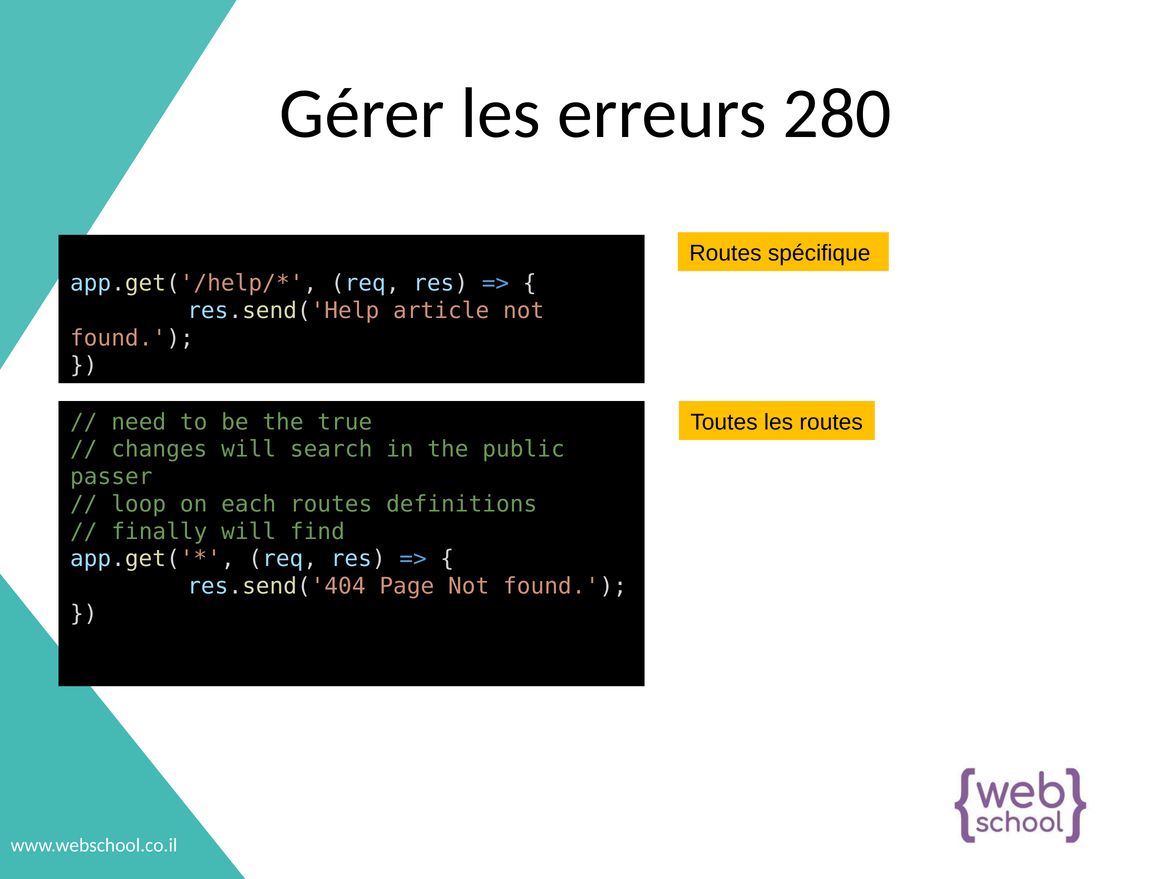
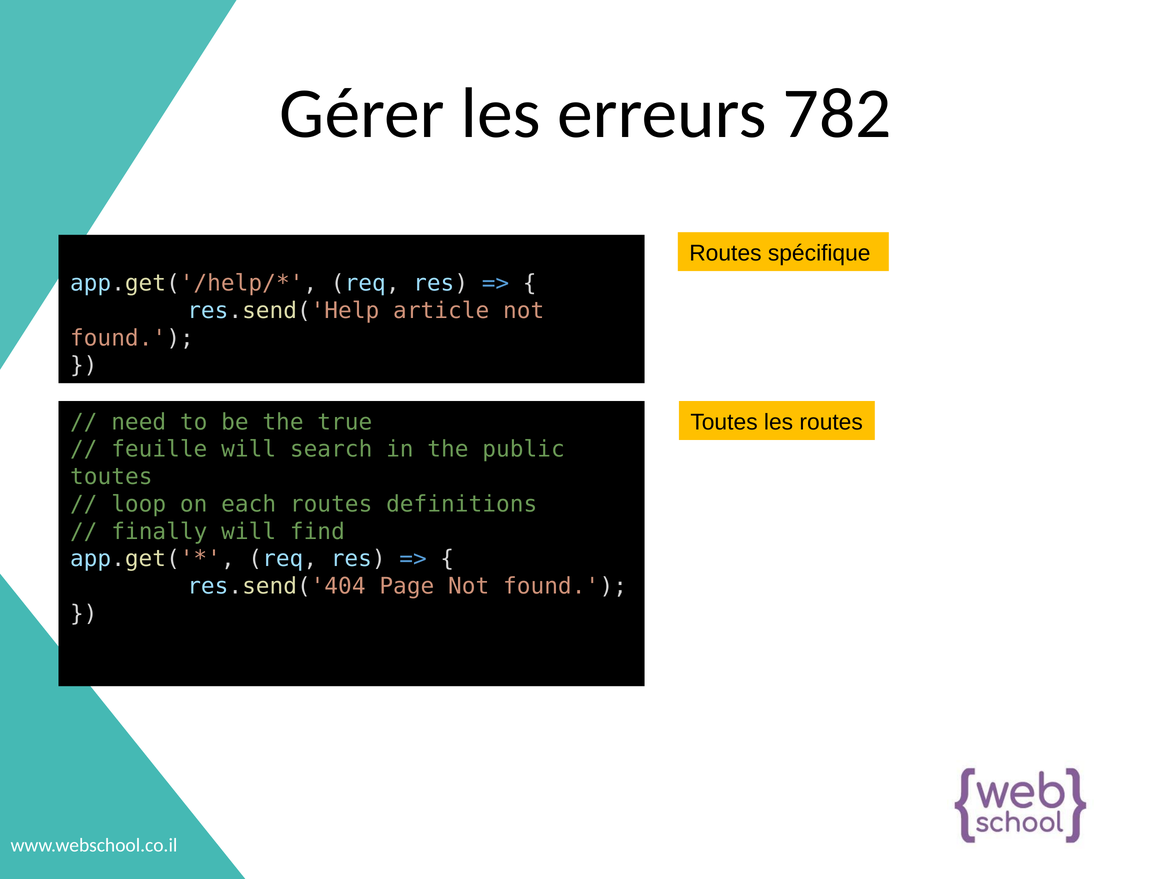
280: 280 -> 782 (837, 113)
changes: changes -> feuille (159, 449)
passer: passer -> toutes (111, 477)
